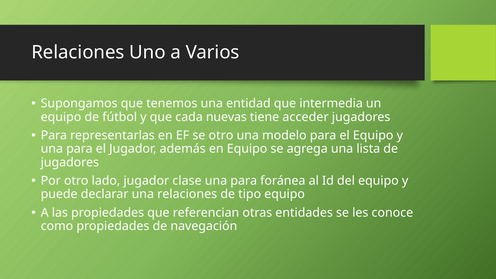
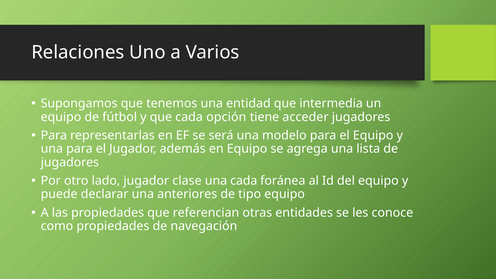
nuevas: nuevas -> opción (226, 117)
se otro: otro -> será (221, 135)
para: para -> cada (244, 181)
una relaciones: relaciones -> anteriores (187, 194)
